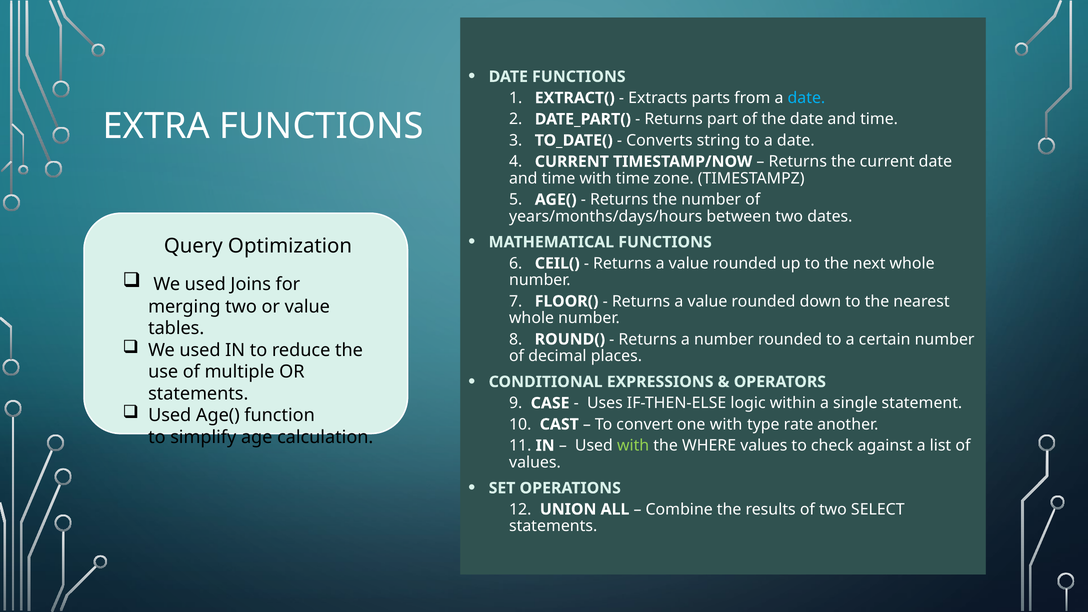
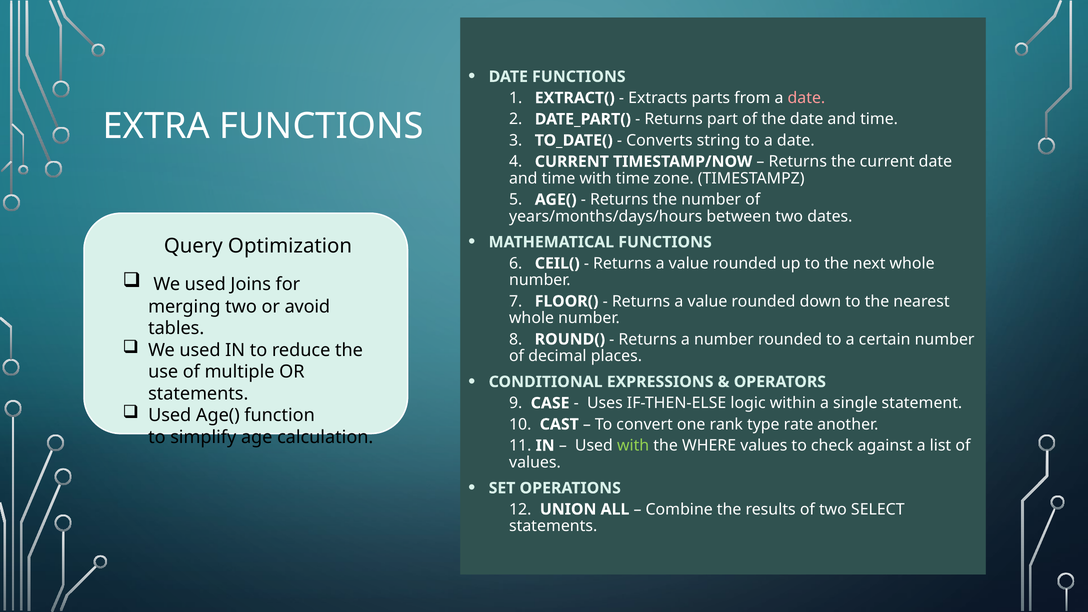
date colour: light blue -> pink (806, 98)
or value: value -> avoid (307, 307)
one with: with -> rank (726, 424)
